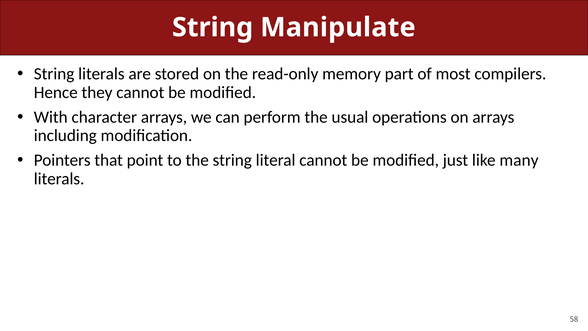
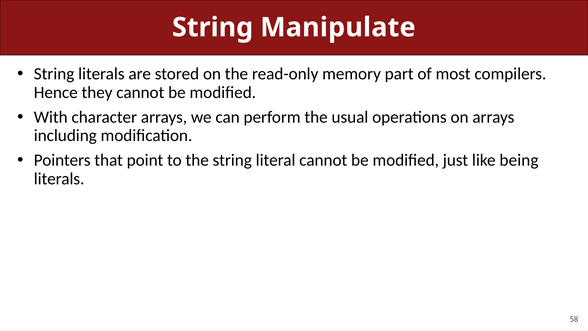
many: many -> being (519, 160)
